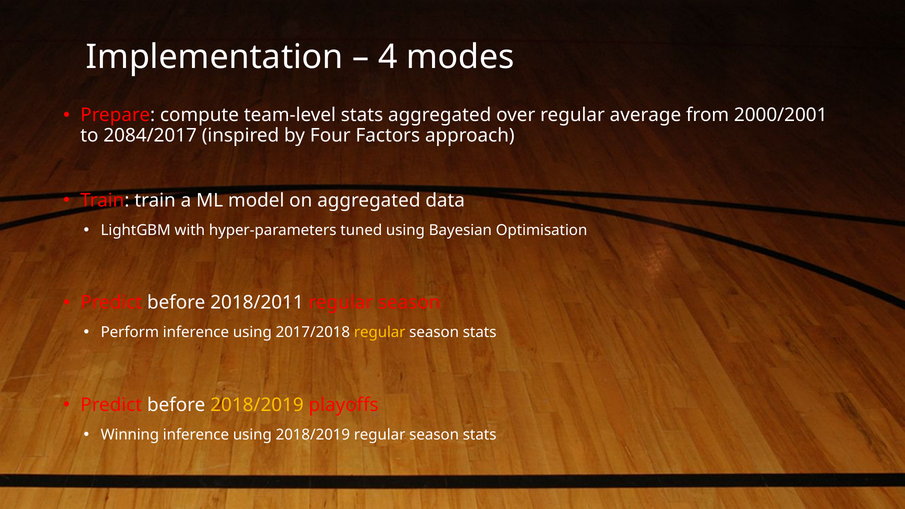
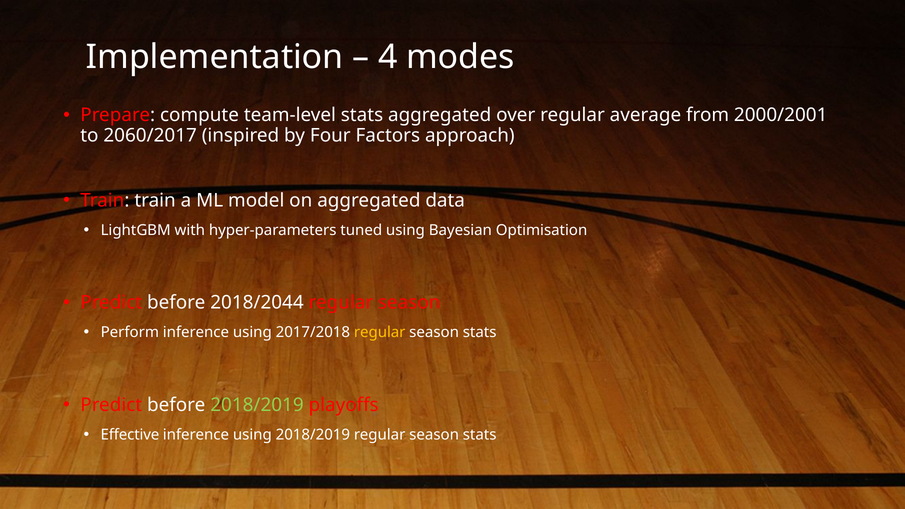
2084/2017: 2084/2017 -> 2060/2017 (150, 136)
2018/2011: 2018/2011 -> 2018/2044 (257, 303)
2018/2019 colour: yellow -> light green (257, 405)
Winning: Winning -> Effective (130, 435)
